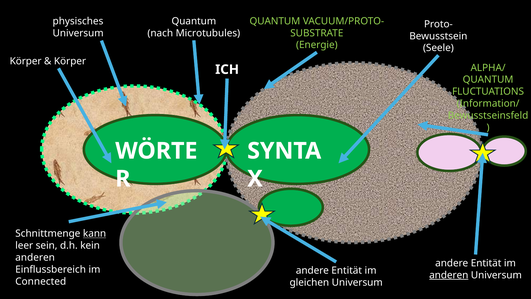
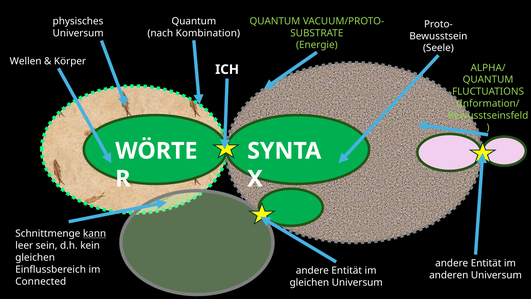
Microtubules: Microtubules -> Kombination (208, 33)
Körper: Körper -> Wellen (26, 61)
anderen: anderen -> gleichen (35, 257)
anderen underline: present -> none (449, 275)
